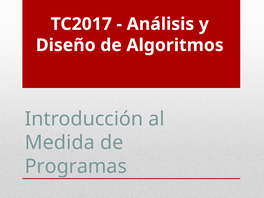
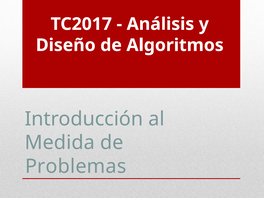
Programas: Programas -> Problemas (76, 166)
